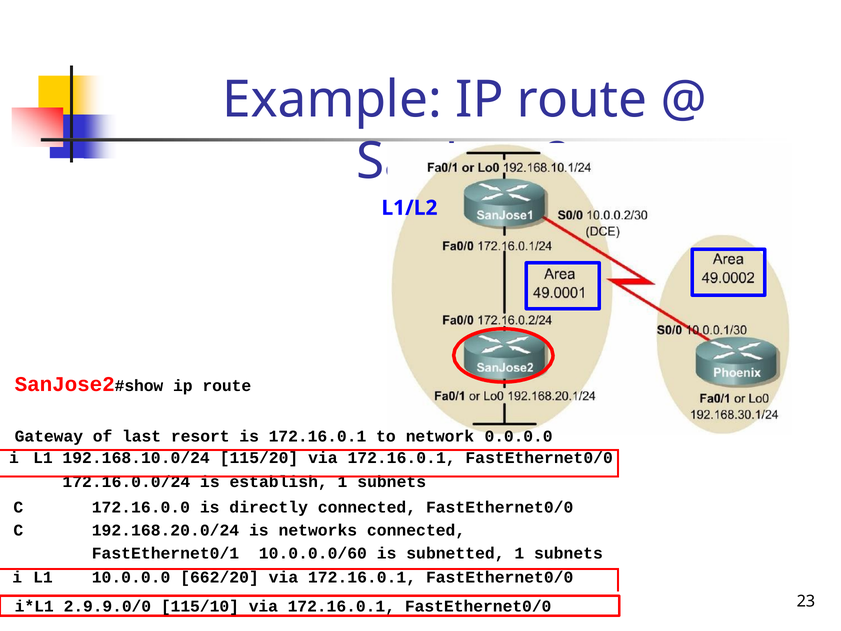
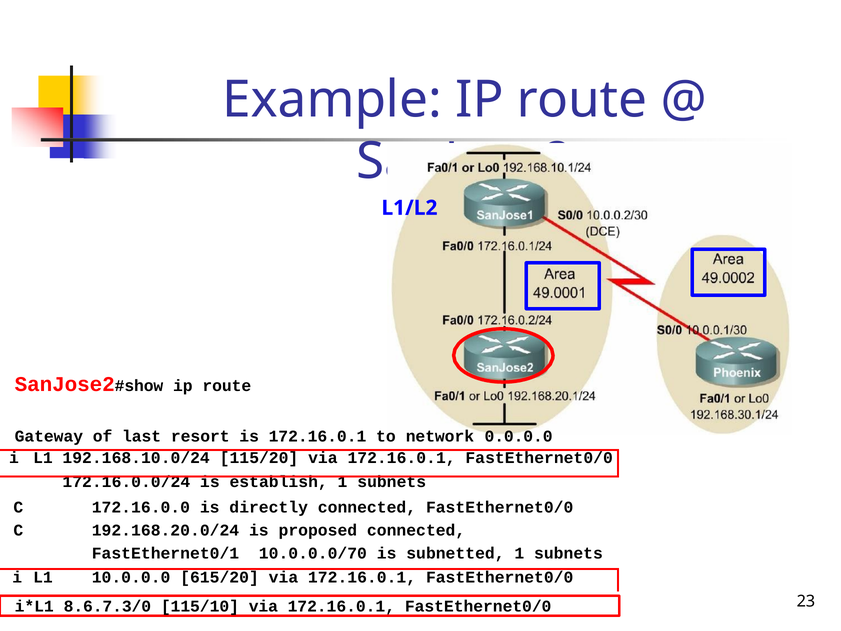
networks: networks -> proposed (318, 530)
10.0.0.0/60: 10.0.0.0/60 -> 10.0.0.0/70 (313, 553)
662/20: 662/20 -> 615/20 (220, 577)
2.9.9.0/0: 2.9.9.0/0 -> 8.6.7.3/0 (107, 606)
